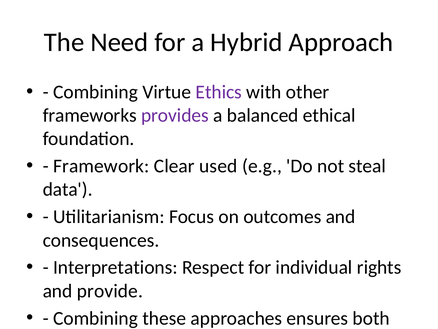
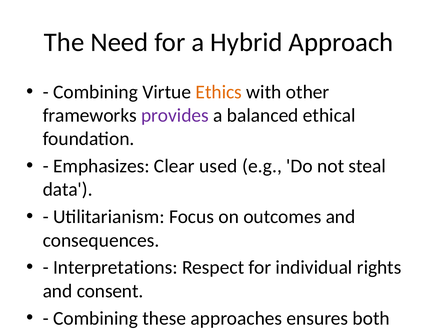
Ethics colour: purple -> orange (219, 92)
Framework: Framework -> Emphasizes (101, 166)
provide: provide -> consent (110, 291)
